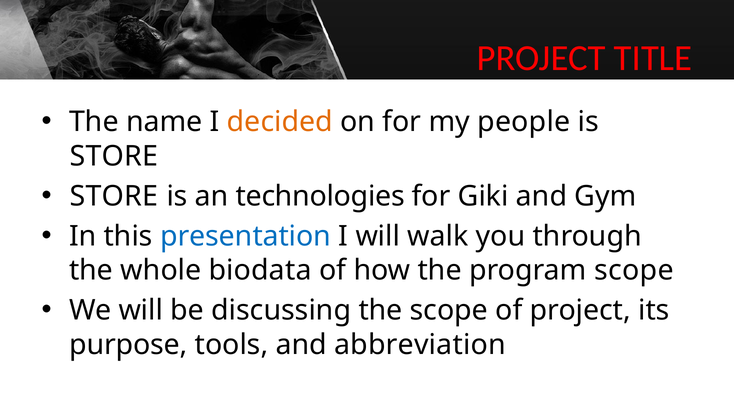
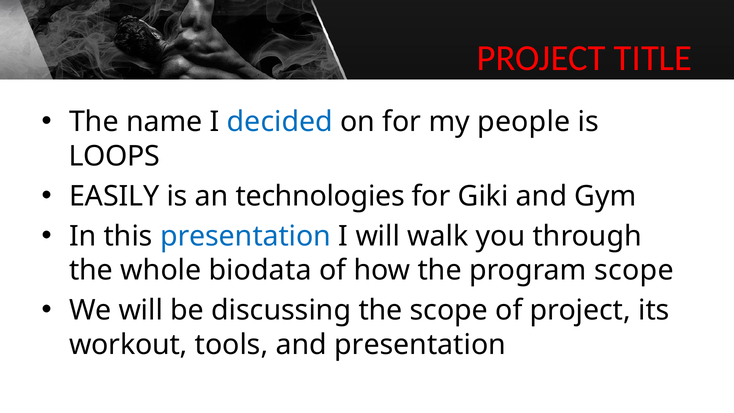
decided colour: orange -> blue (280, 122)
STORE: STORE -> LOOPS (114, 156)
STORE: STORE -> EASILY (114, 196)
purpose: purpose -> workout (128, 345)
and abbreviation: abbreviation -> presentation (420, 345)
